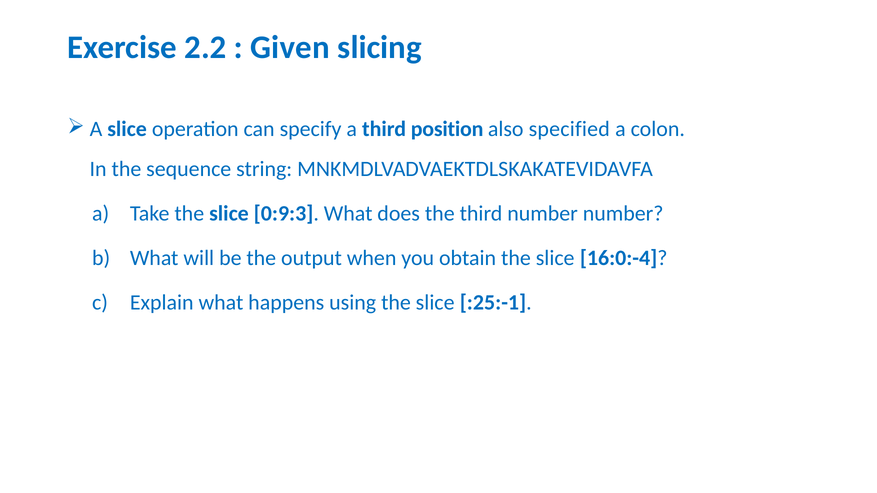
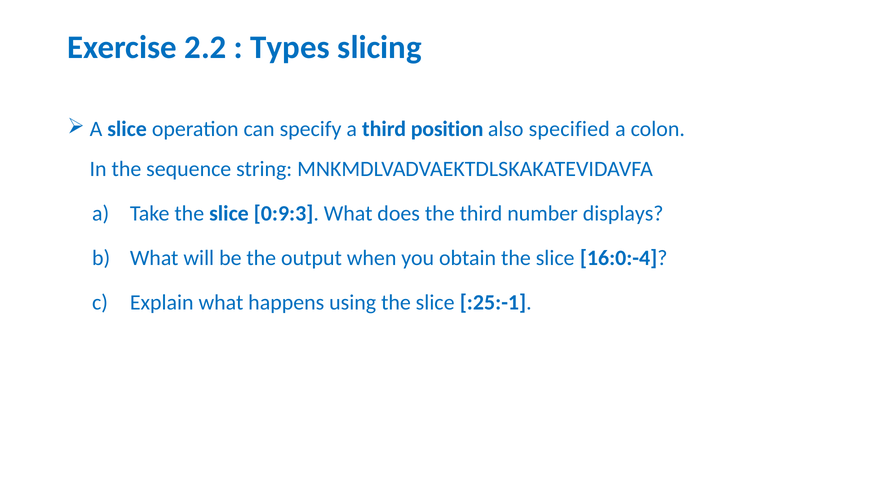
Given: Given -> Types (290, 48)
number number: number -> displays (623, 213)
